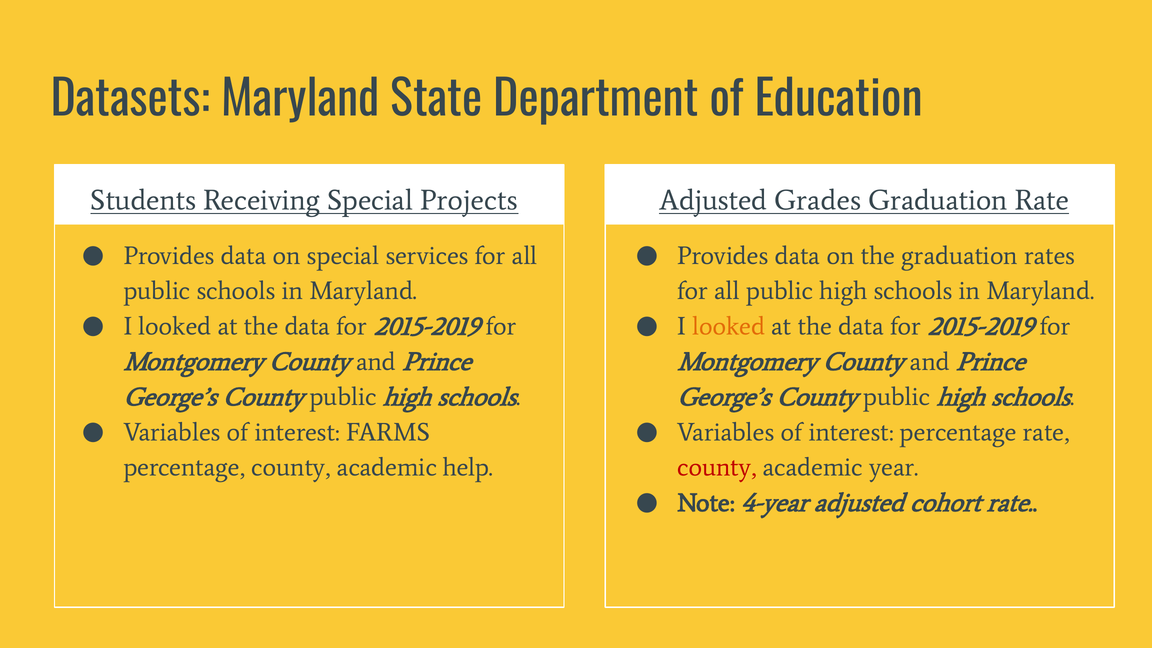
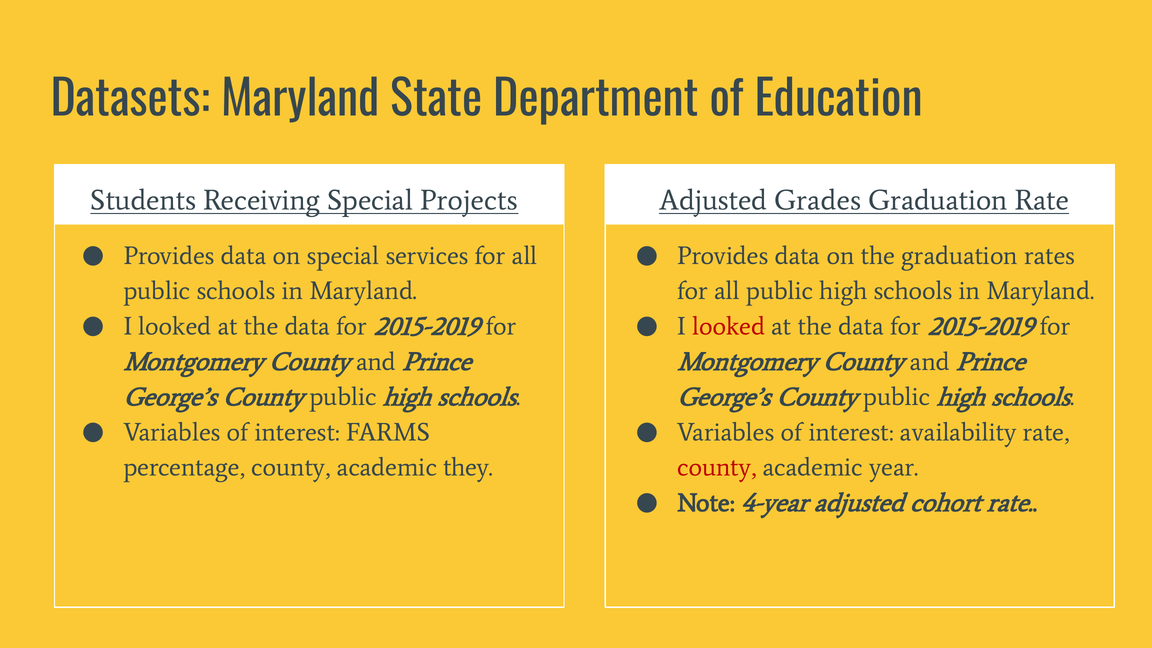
looked colour: orange -> red (729, 326)
interest percentage: percentage -> availability (958, 432)
help: help -> they (468, 467)
